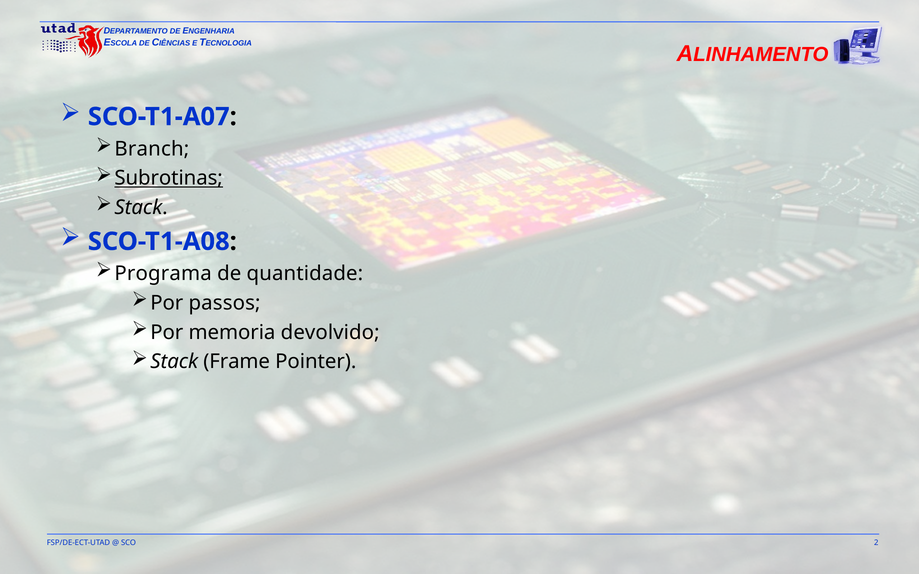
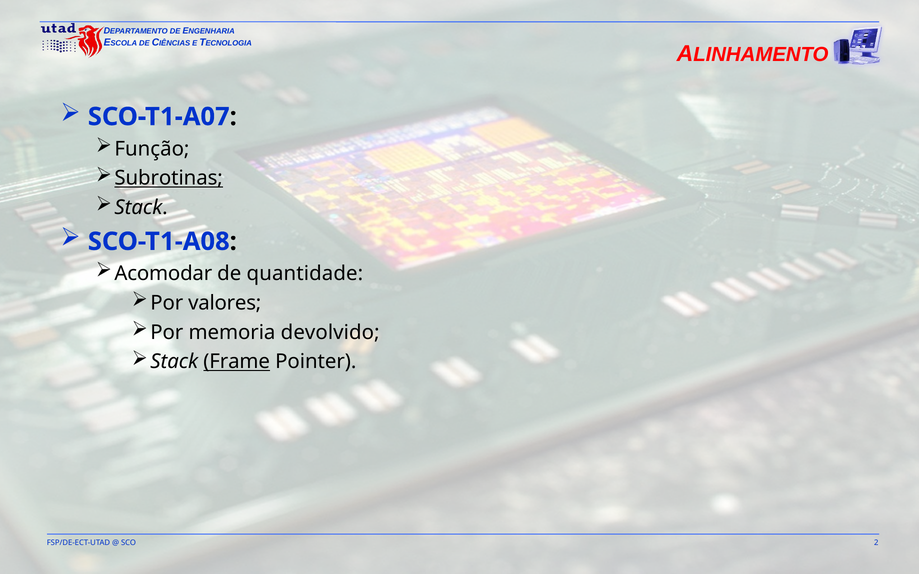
Branch: Branch -> Função (152, 149)
Programa: Programa -> Acomodar (163, 274)
passos: passos -> valores (225, 303)
Frame underline: none -> present (237, 362)
